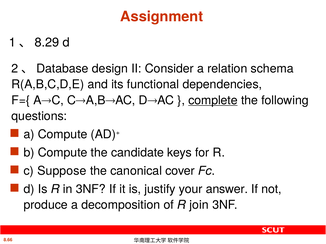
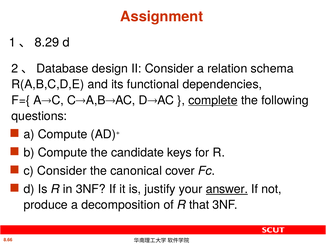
c Suppose: Suppose -> Consider (62, 171)
answer underline: none -> present (227, 189)
join: join -> that (199, 205)
